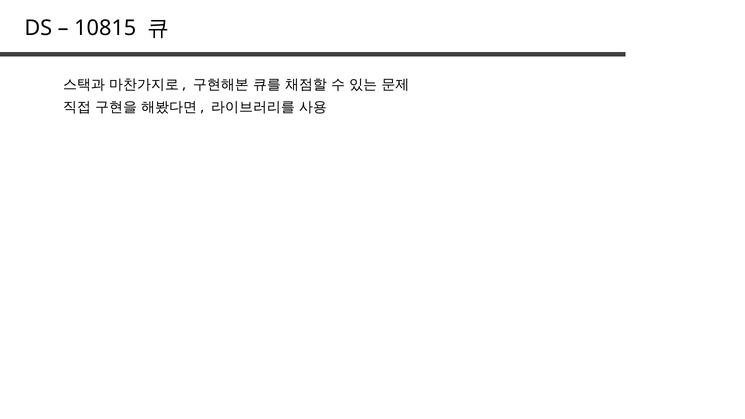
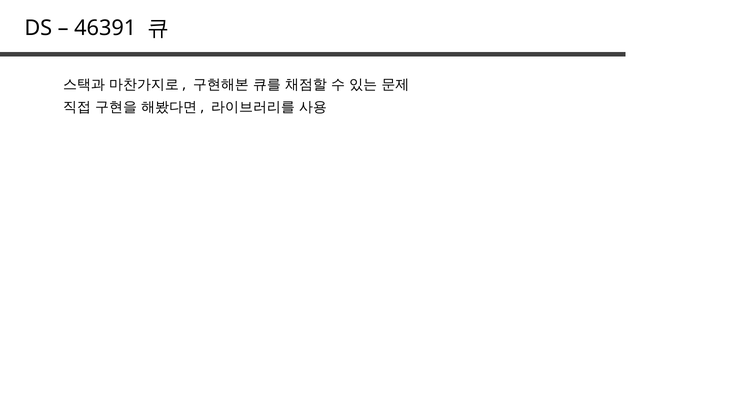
10815: 10815 -> 46391 (105, 28)
